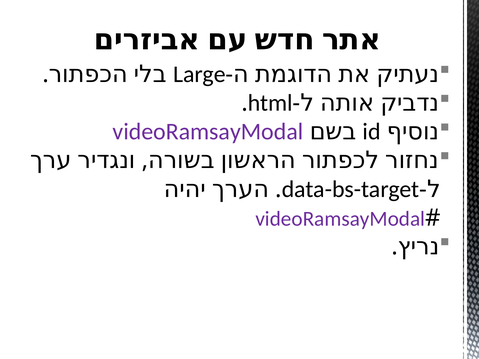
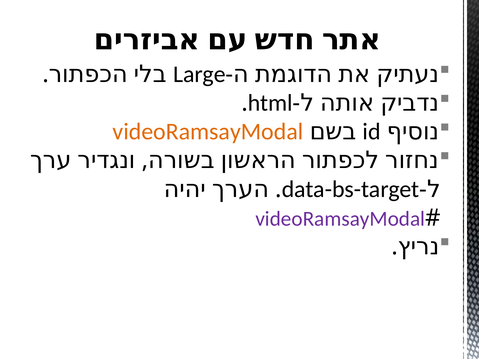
videoRamsayModal colour: purple -> orange (208, 132)
